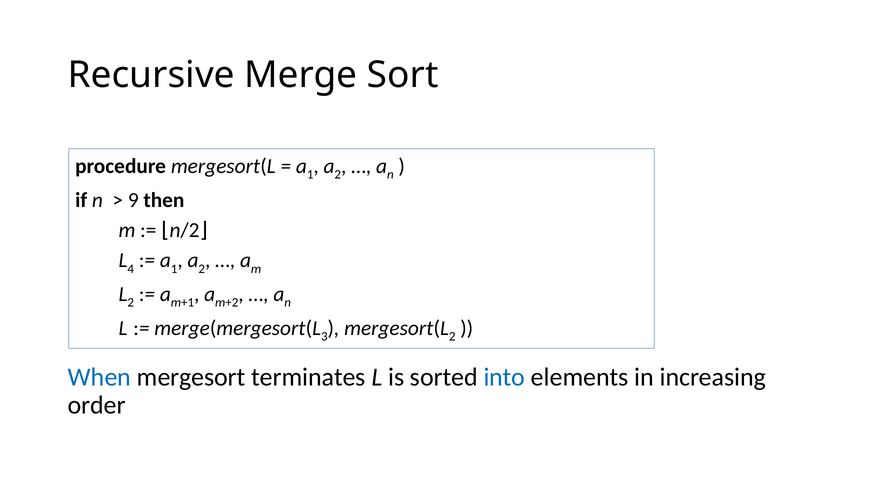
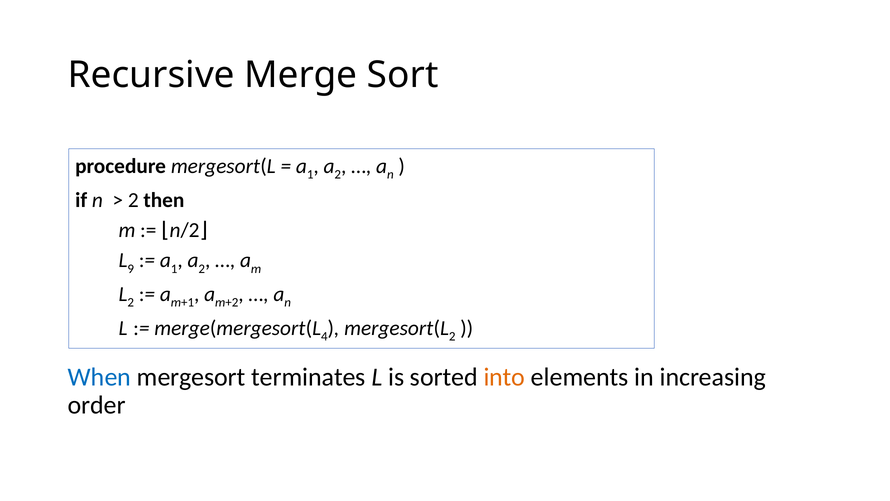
9: 9 -> 2 (133, 200)
4: 4 -> 9 (131, 269)
3: 3 -> 4 (324, 336)
into colour: blue -> orange (504, 377)
